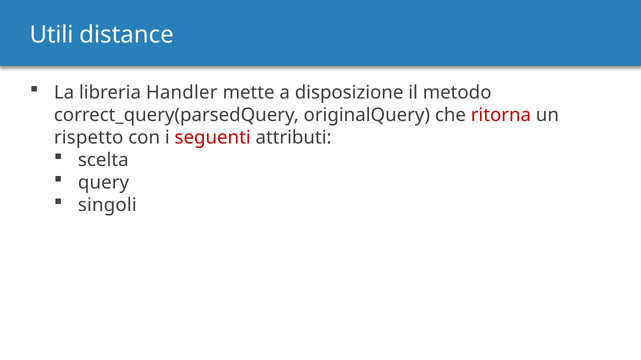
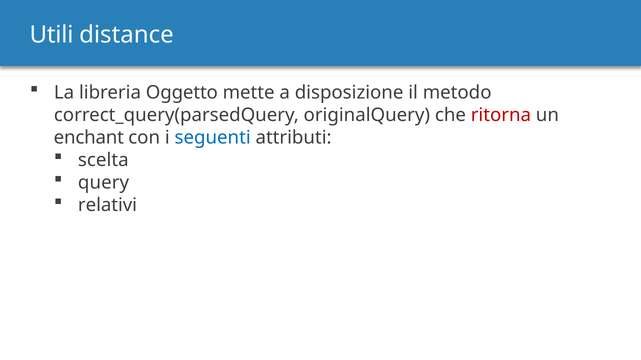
Handler: Handler -> Oggetto (182, 93)
rispetto: rispetto -> enchant (89, 138)
seguenti colour: red -> blue (213, 138)
singoli: singoli -> relativi (108, 205)
